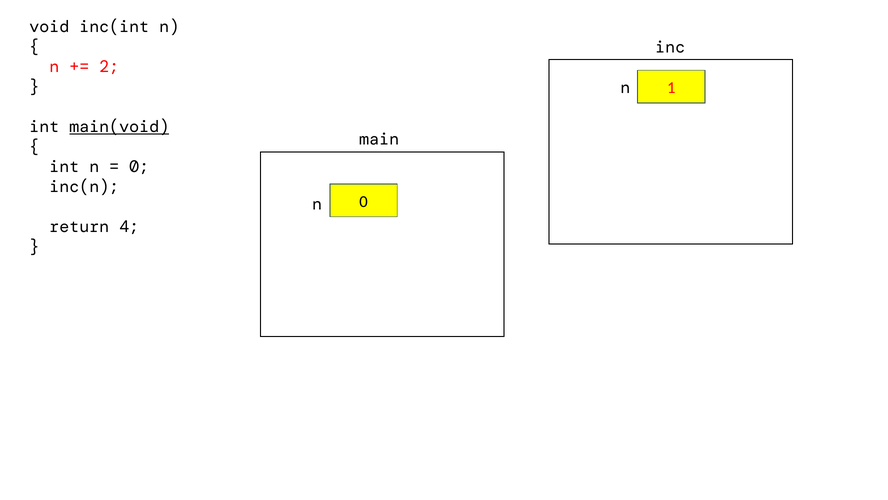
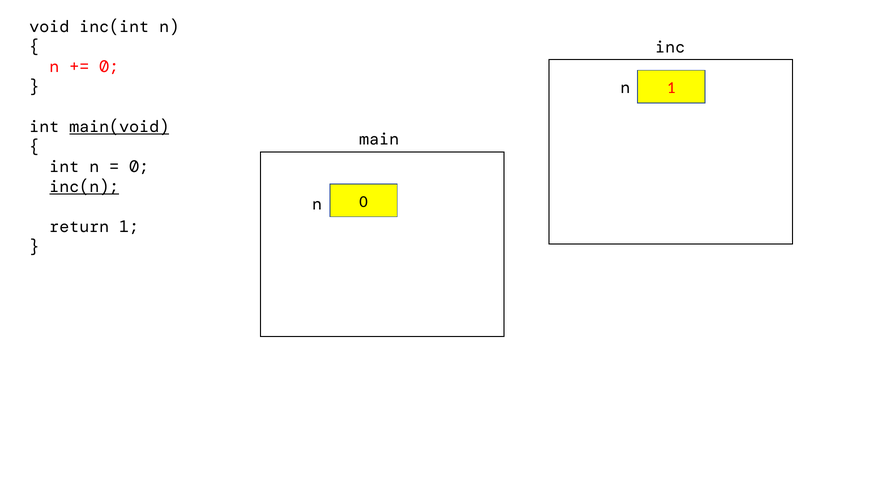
2: 2 -> 0 (109, 67)
inc(n underline: none -> present (84, 186)
return 4: 4 -> 1 (129, 226)
